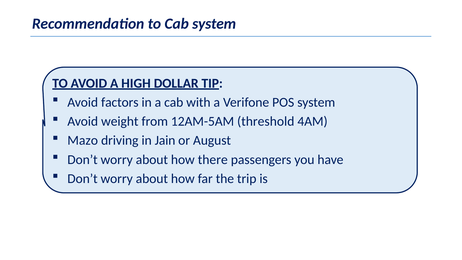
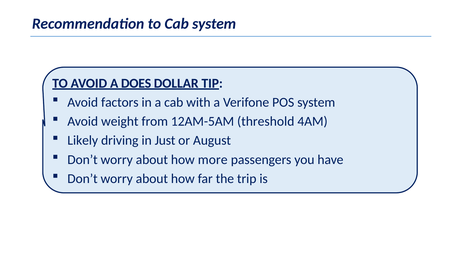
HIGH: HIGH -> DOES (136, 83)
Mazo: Mazo -> Likely (83, 140)
Jain: Jain -> Just (165, 140)
there: there -> more (213, 159)
